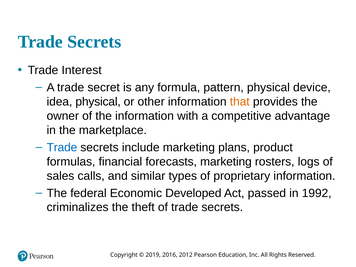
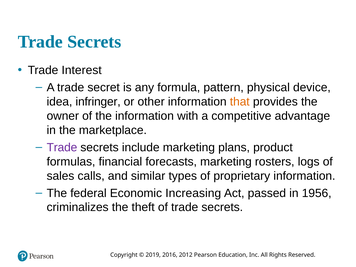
idea physical: physical -> infringer (98, 102)
Trade colour: blue -> purple (62, 147)
Developed: Developed -> Increasing (193, 193)
1992: 1992 -> 1956 (317, 193)
